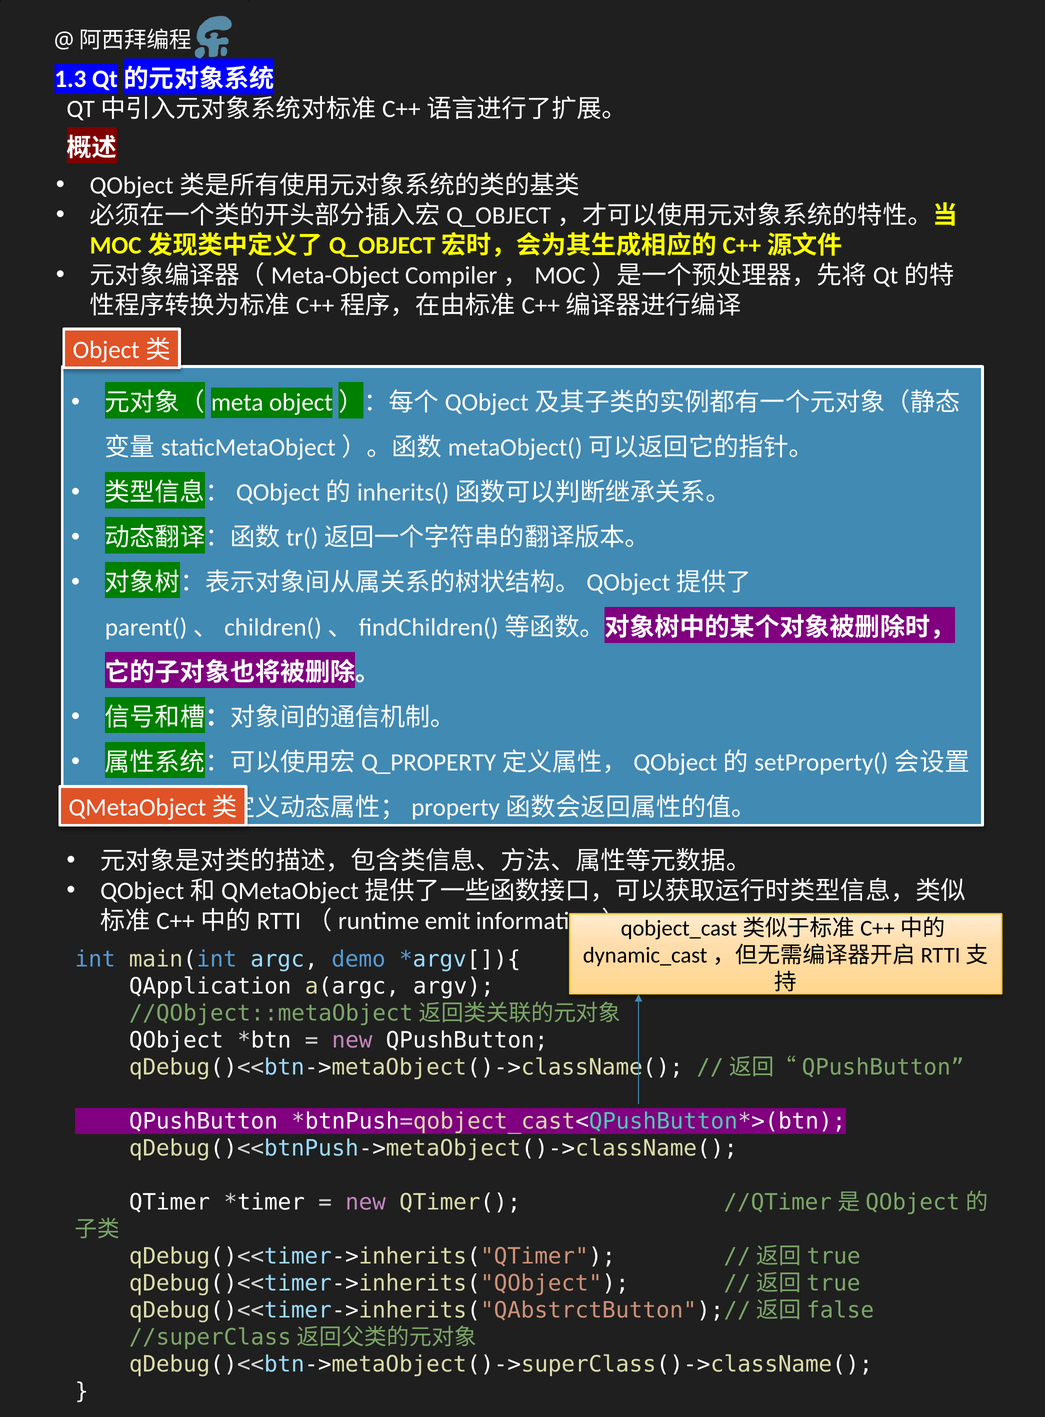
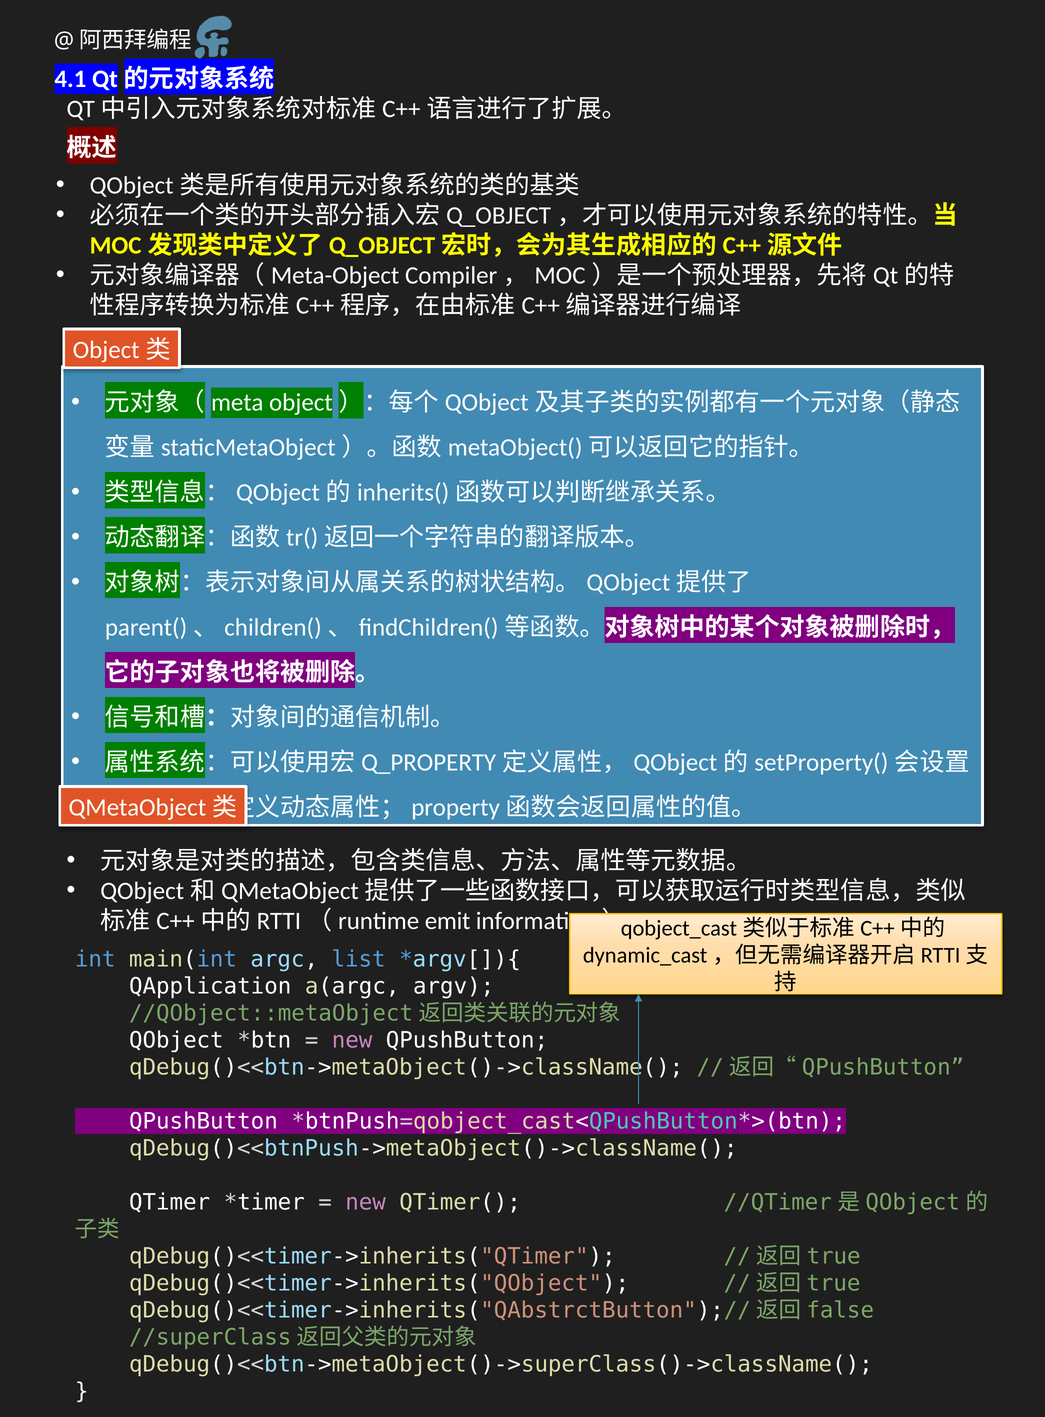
1.3: 1.3 -> 4.1 (70, 79)
demo: demo -> list (359, 959)
